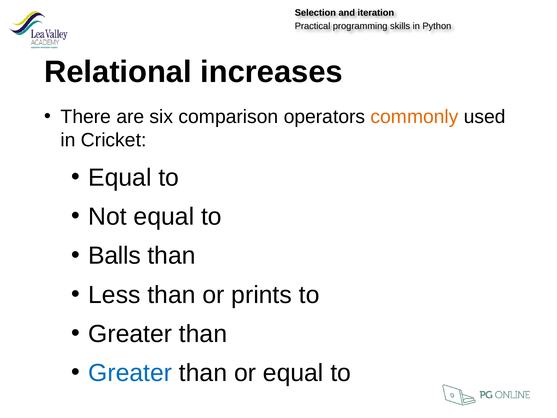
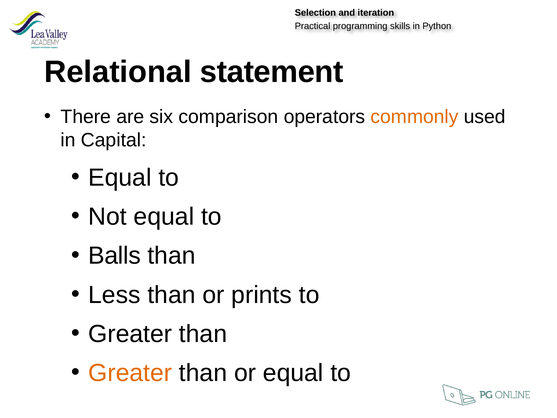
increases: increases -> statement (272, 72)
Cricket: Cricket -> Capital (114, 140)
Greater colour: blue -> orange (130, 373)
